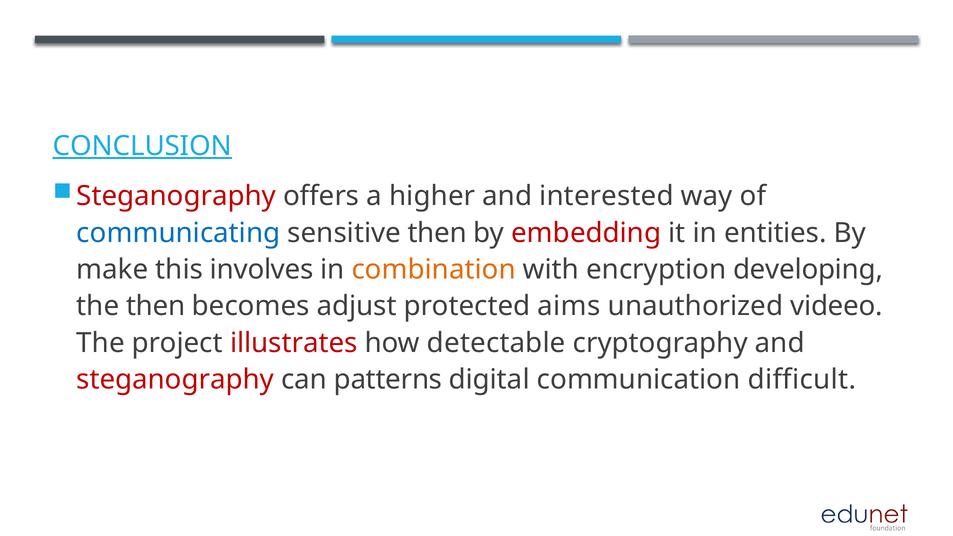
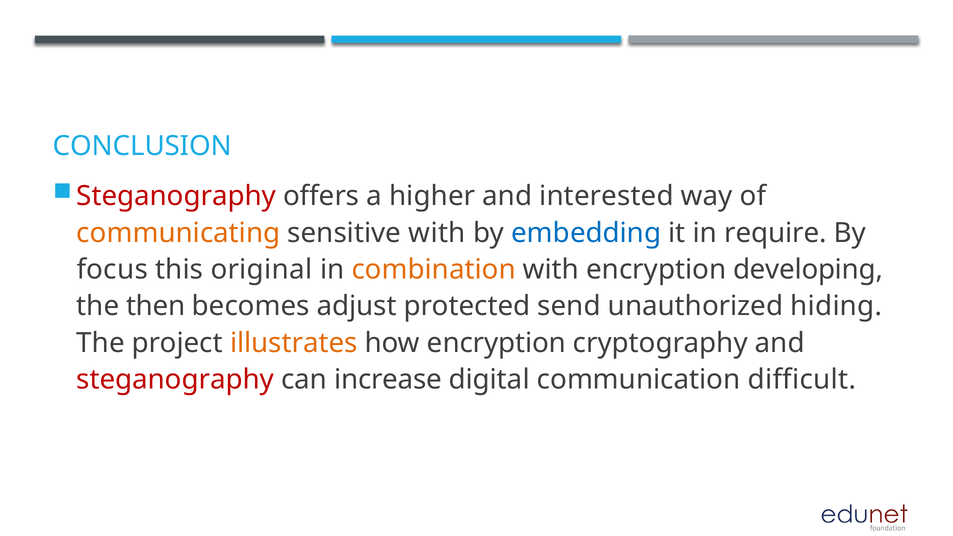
CONCLUSION underline: present -> none (142, 146)
communicating colour: blue -> orange (178, 233)
sensitive then: then -> with (437, 233)
embedding colour: red -> blue (586, 233)
entities: entities -> require (775, 233)
make: make -> focus (112, 270)
involves: involves -> original (261, 270)
aims: aims -> send (569, 306)
videeo: videeo -> hiding (836, 306)
illustrates colour: red -> orange (294, 343)
how detectable: detectable -> encryption (496, 343)
patterns: patterns -> increase (388, 380)
